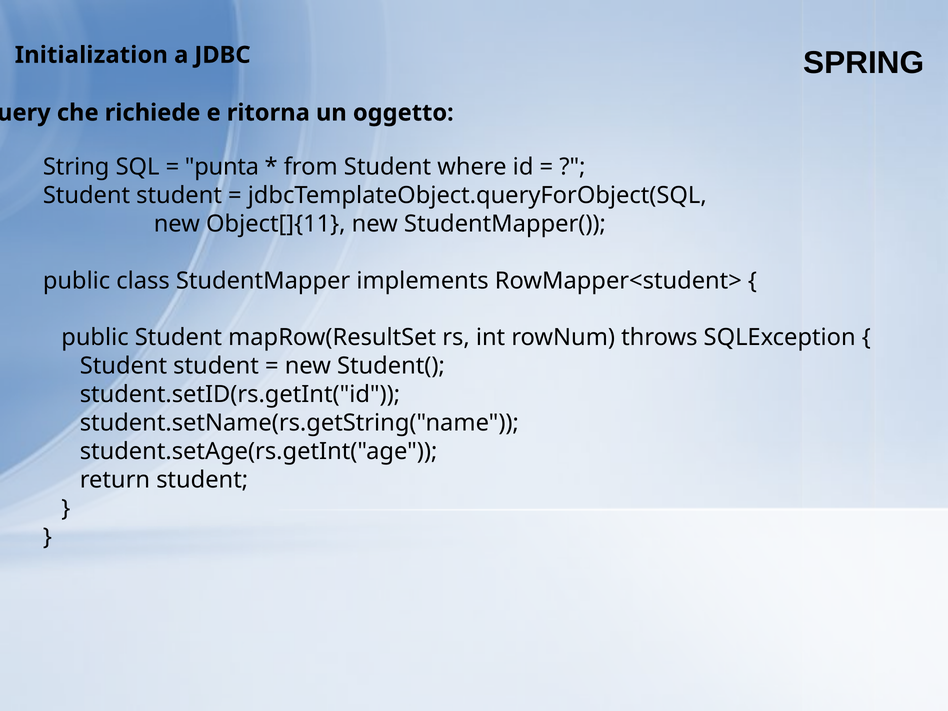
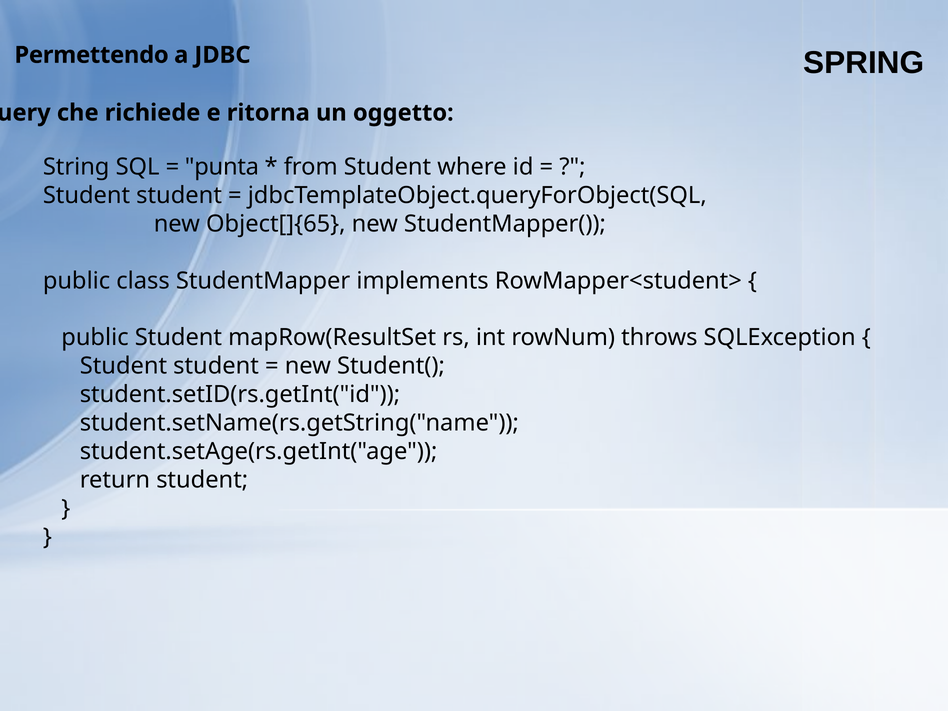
Initialization: Initialization -> Permettendo (92, 55)
Object[]{11: Object[]{11 -> Object[]{65 (276, 224)
